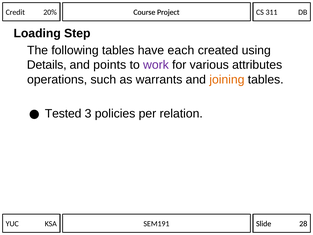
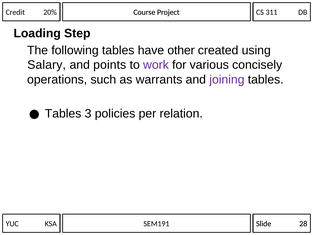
each: each -> other (181, 50)
Details: Details -> Salary (47, 65)
attributes: attributes -> concisely (257, 65)
joining colour: orange -> purple (227, 79)
Tested: Tested -> Tables (63, 114)
